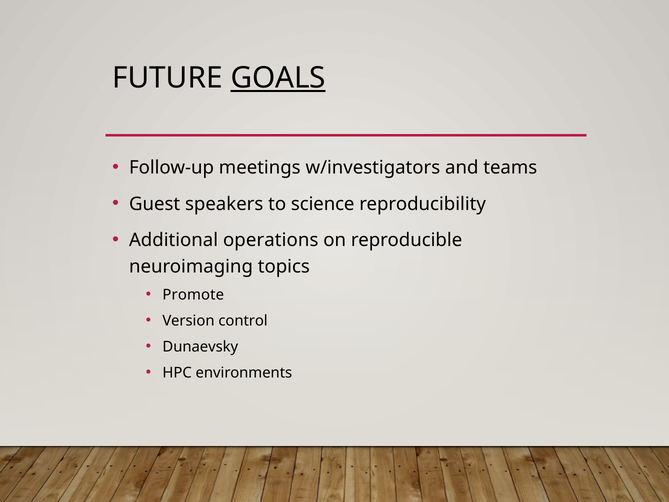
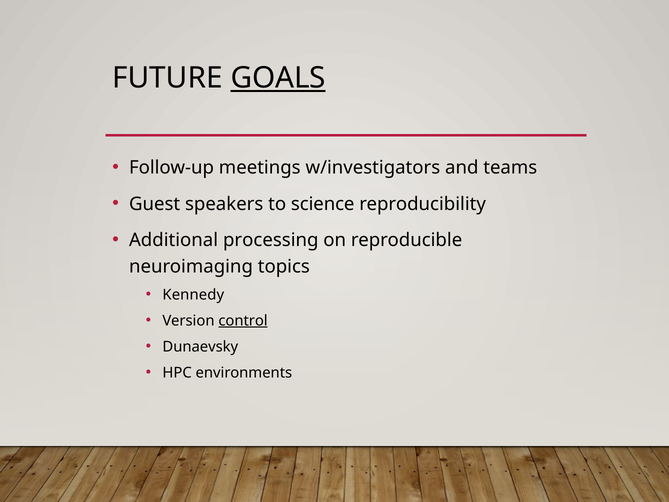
operations: operations -> processing (271, 240)
Promote: Promote -> Kennedy (193, 295)
control underline: none -> present (243, 321)
